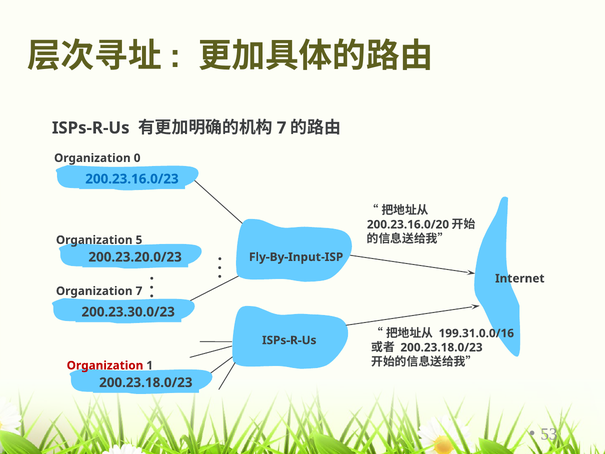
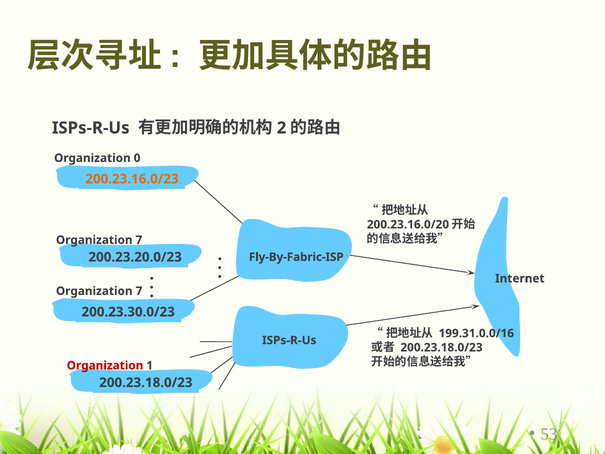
7: 7 -> 2 (282, 128)
200.23.16.0/23 colour: blue -> orange (132, 179)
5: 5 -> 7 (139, 240)
Fly-By-Input-ISP: Fly-By-Input-ISP -> Fly-By-Fabric-ISP (296, 257)
